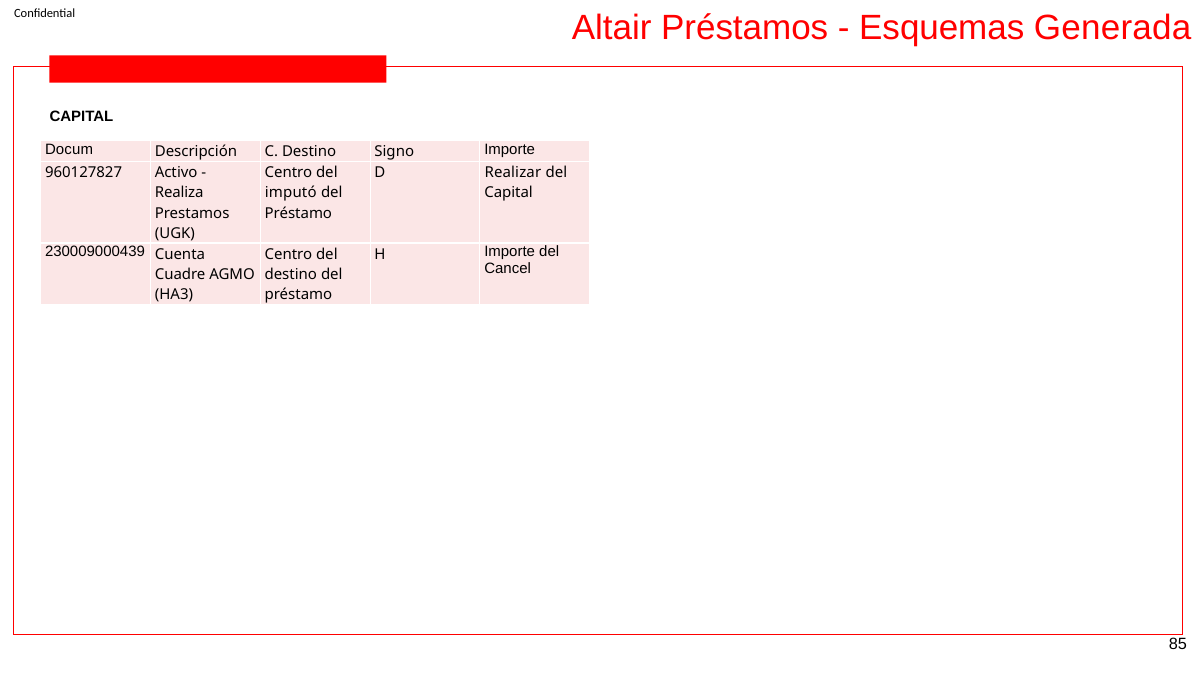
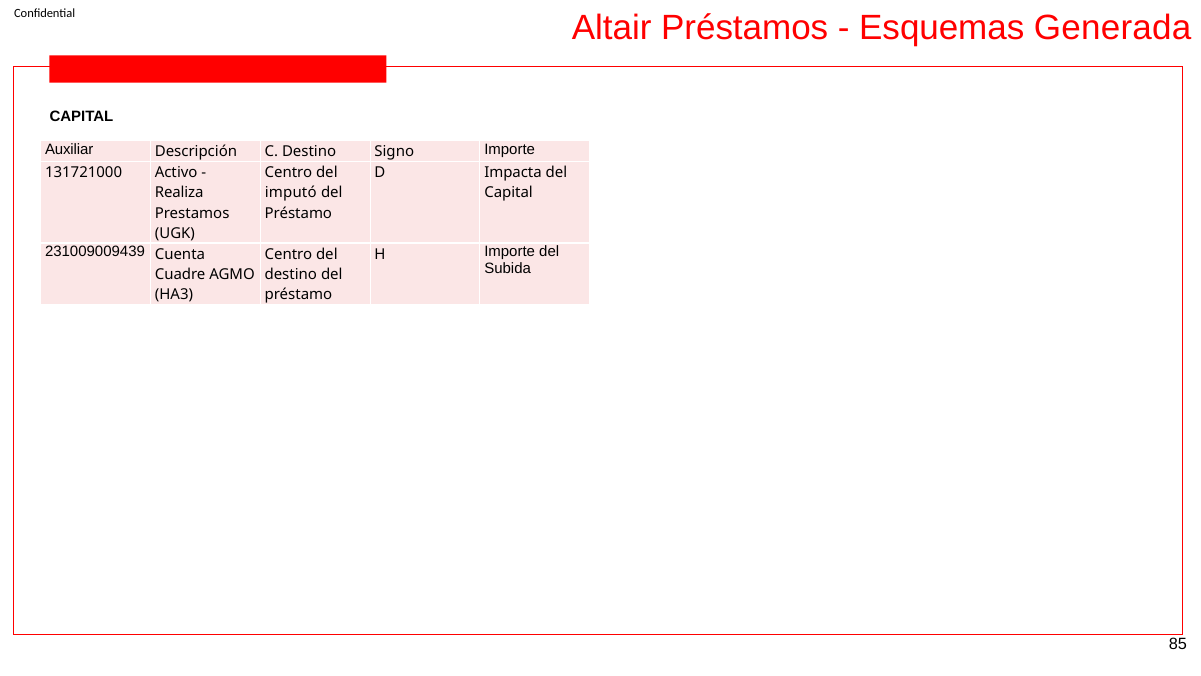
Docum: Docum -> Auxiliar (69, 149)
960127827: 960127827 -> 131721000 (84, 172)
Realizar: Realizar -> Impacta (513, 172)
230009000439: 230009000439 -> 231009009439 (95, 252)
Cancel: Cancel -> Subida (508, 268)
